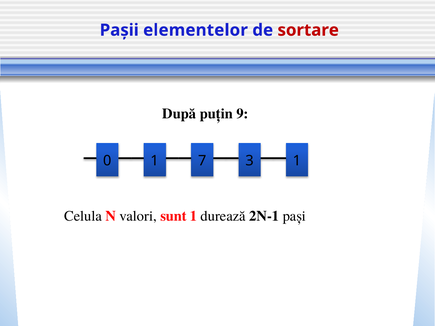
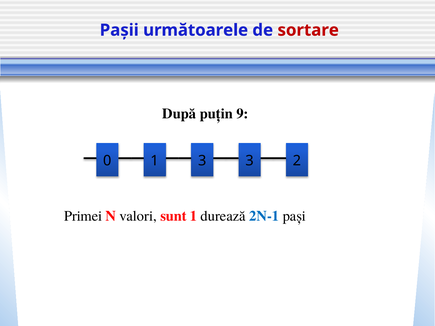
elementelor: elementelor -> următoarele (196, 30)
1 7: 7 -> 3 (202, 161)
3 1: 1 -> 2 (297, 161)
Celula: Celula -> Primei (83, 216)
2N-1 colour: black -> blue (264, 216)
